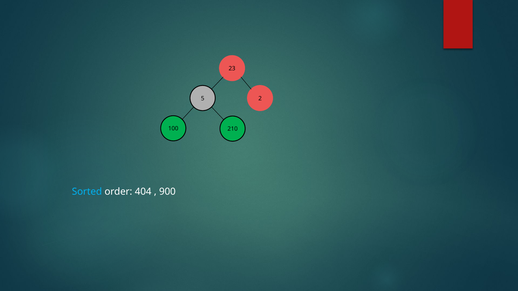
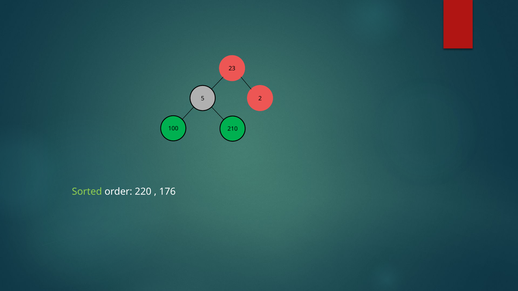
Sorted colour: light blue -> light green (87, 192)
404: 404 -> 220 (143, 192)
900: 900 -> 176 (167, 192)
